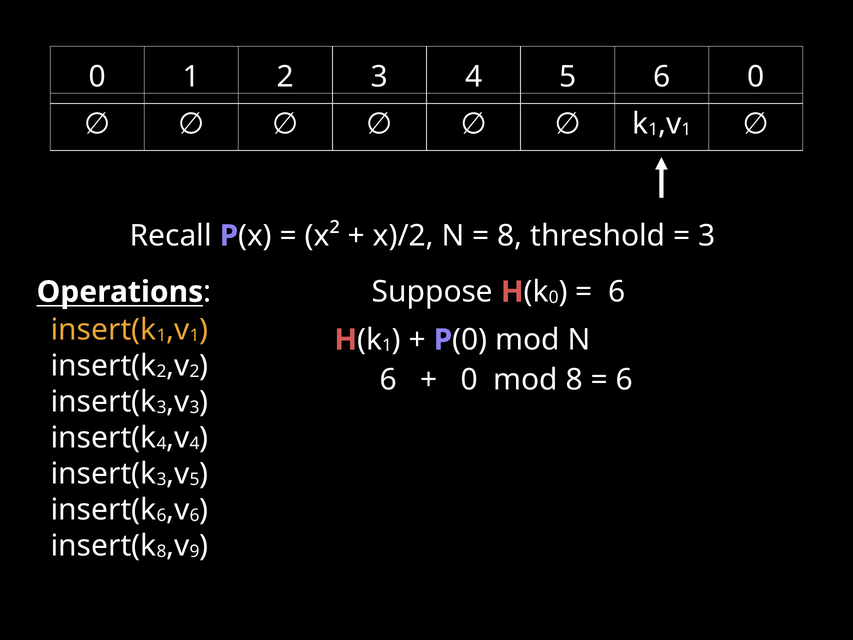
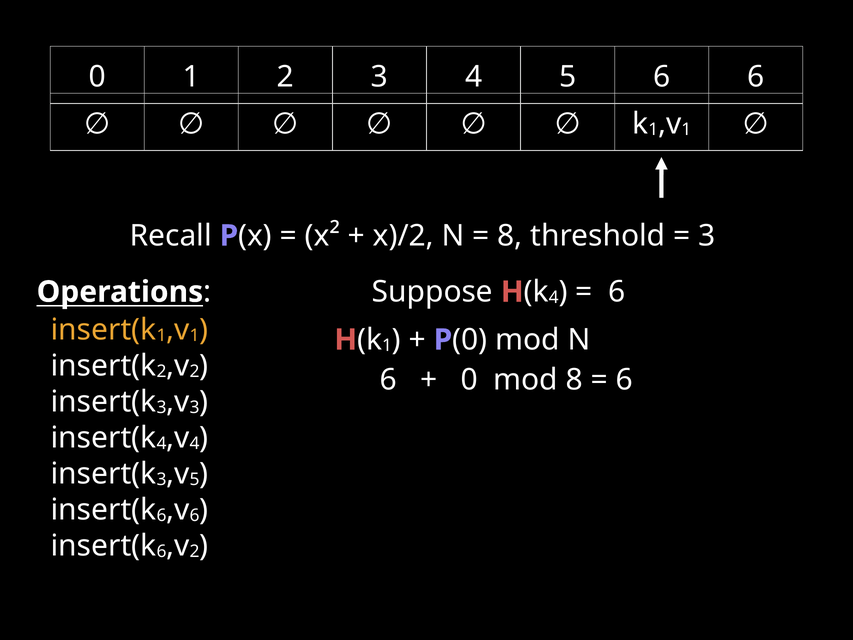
6 0: 0 -> 6 (756, 77)
0: 0 -> 4 (554, 297)
8: 8 -> 6 (161, 551)
9: 9 -> 2 (195, 551)
